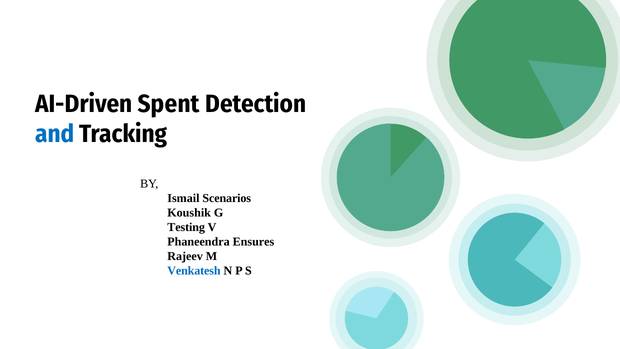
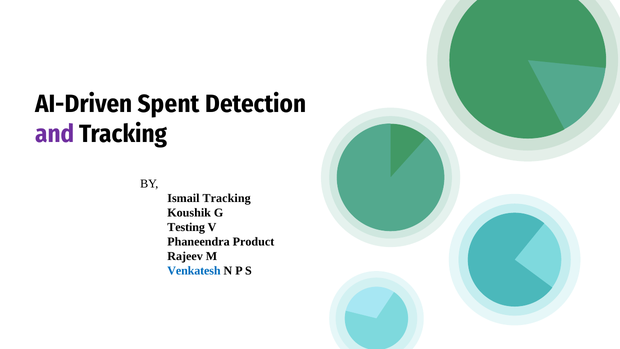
and colour: blue -> purple (55, 134)
Ismail Scenarios: Scenarios -> Tracking (227, 198)
Ensures: Ensures -> Product (253, 242)
